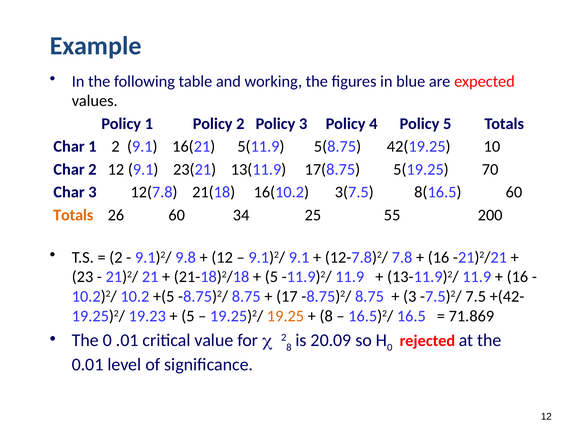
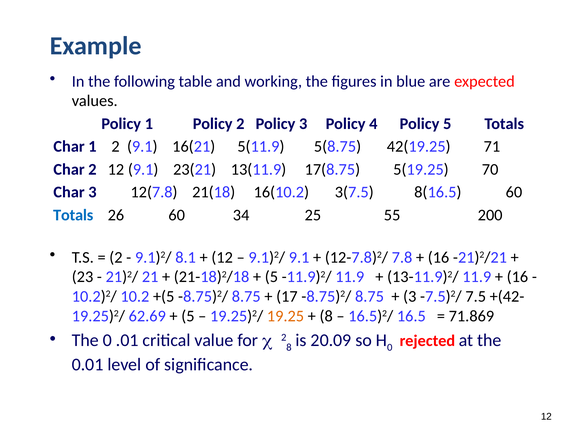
10: 10 -> 71 (492, 147)
Totals colour: orange -> blue (73, 215)
9.8: 9.8 -> 8.1 (186, 258)
19.23: 19.23 -> 62.69 (147, 316)
